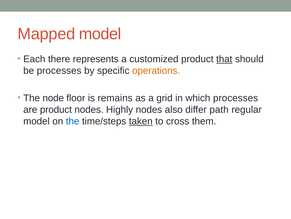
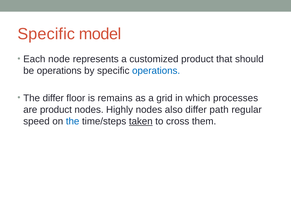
Mapped: Mapped -> Specific (46, 34)
there: there -> node (59, 59)
that underline: present -> none (224, 59)
be processes: processes -> operations (59, 71)
operations colour: orange -> blue (156, 71)
The node: node -> differ (53, 98)
model: model -> speed (36, 121)
